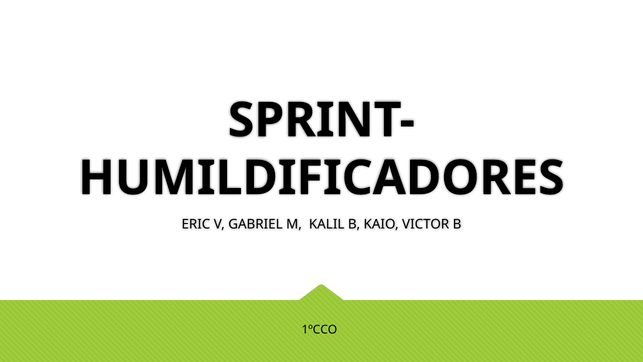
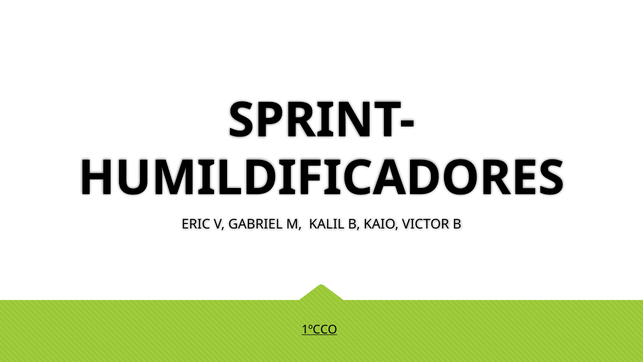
1ºCCO underline: none -> present (319, 329)
